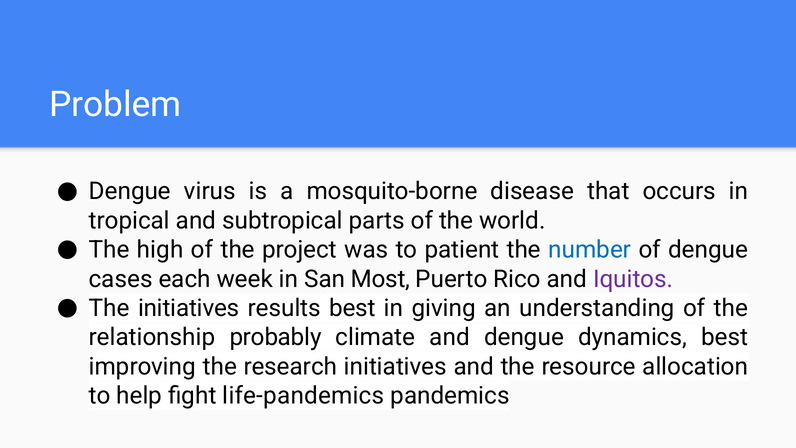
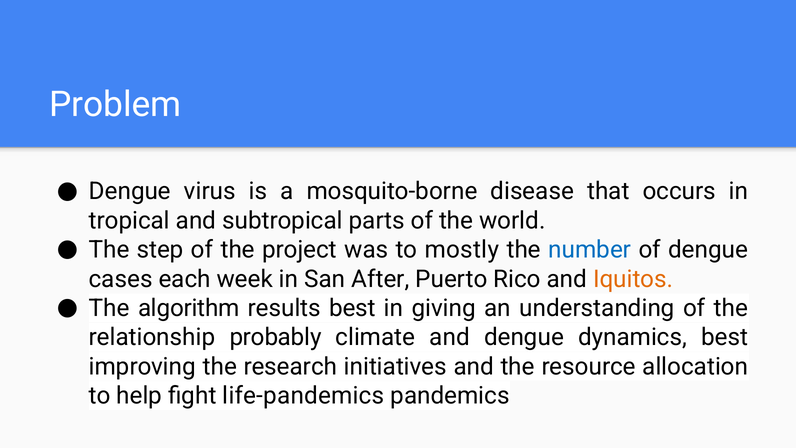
high: high -> step (160, 250)
patient: patient -> mostly (462, 250)
Most: Most -> After (380, 279)
Iquitos colour: purple -> orange (633, 279)
The initiatives: initiatives -> algorithm (189, 308)
